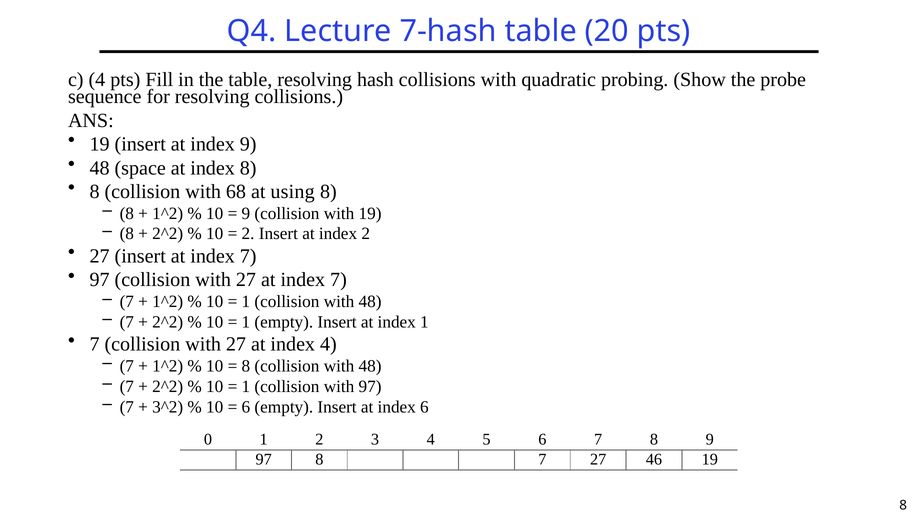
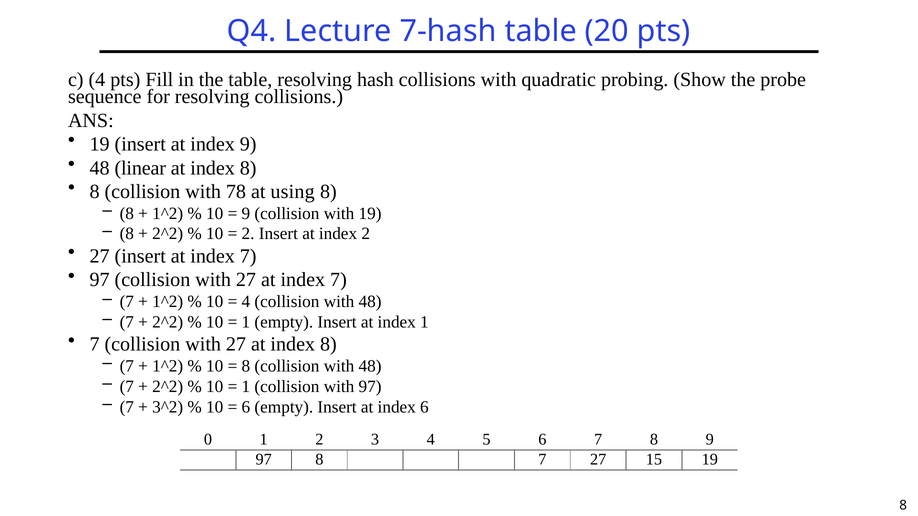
space: space -> linear (140, 168)
68: 68 -> 78 (236, 192)
1: 1 -> 4 (246, 302)
27 at index 4: 4 -> 8 (328, 345)
46: 46 -> 15 (654, 460)
